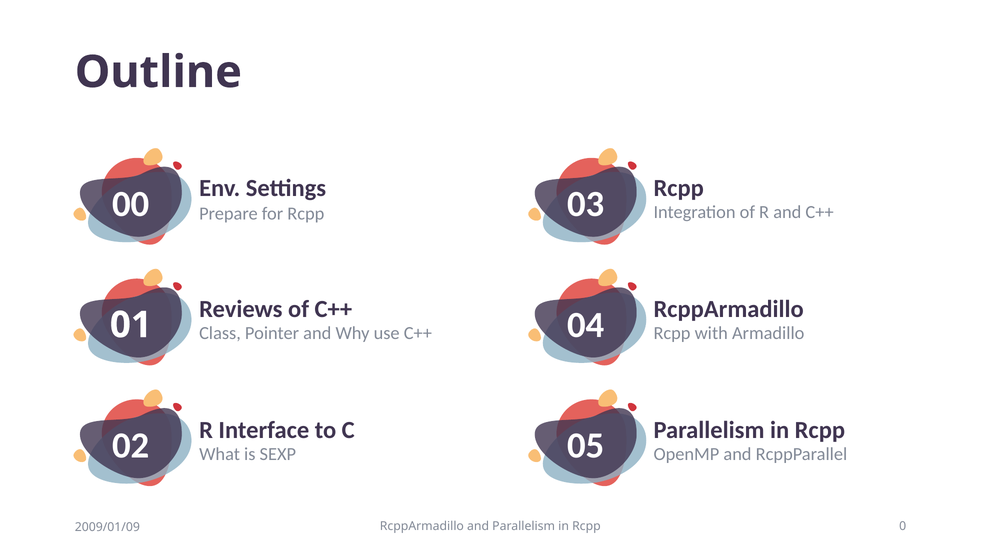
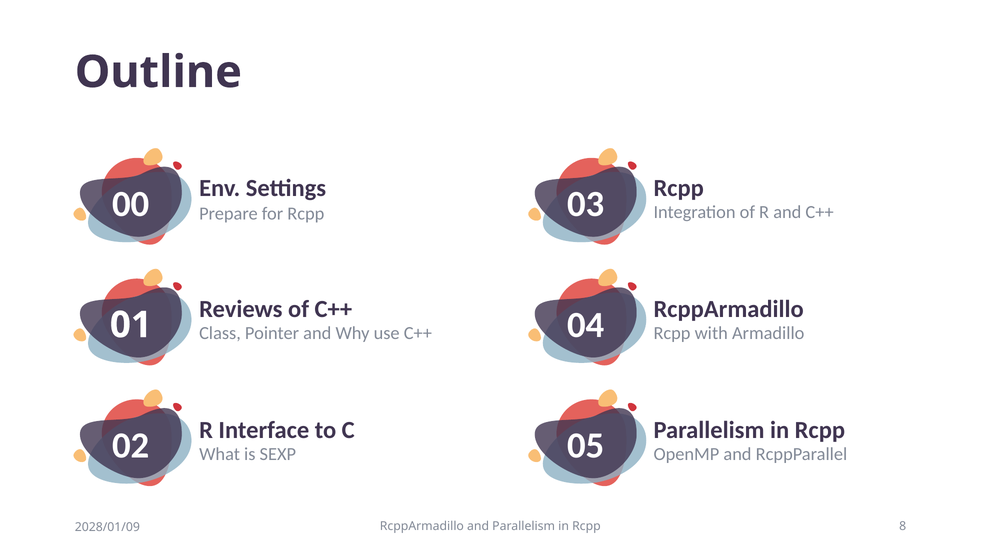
0: 0 -> 8 (903, 526)
2009/01/09: 2009/01/09 -> 2028/01/09 (107, 527)
